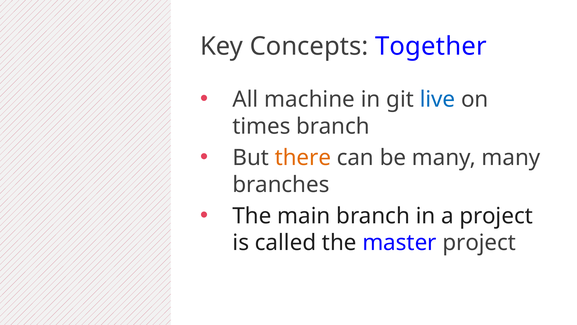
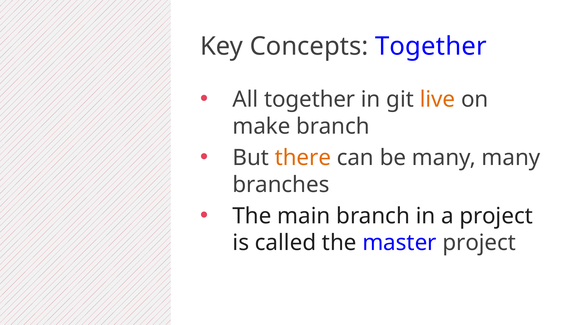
All machine: machine -> together (310, 99)
live colour: blue -> orange (437, 99)
times: times -> make (262, 126)
